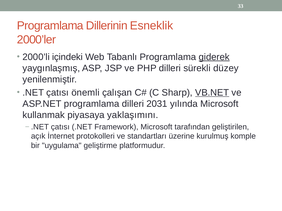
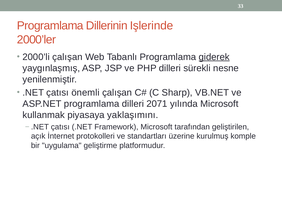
Esneklik: Esneklik -> Işlerinde (152, 26)
2000’li içindeki: içindeki -> çalışan (67, 57)
düzey: düzey -> nesne (226, 68)
VB.NET underline: present -> none (212, 93)
2031: 2031 -> 2071 (157, 104)
